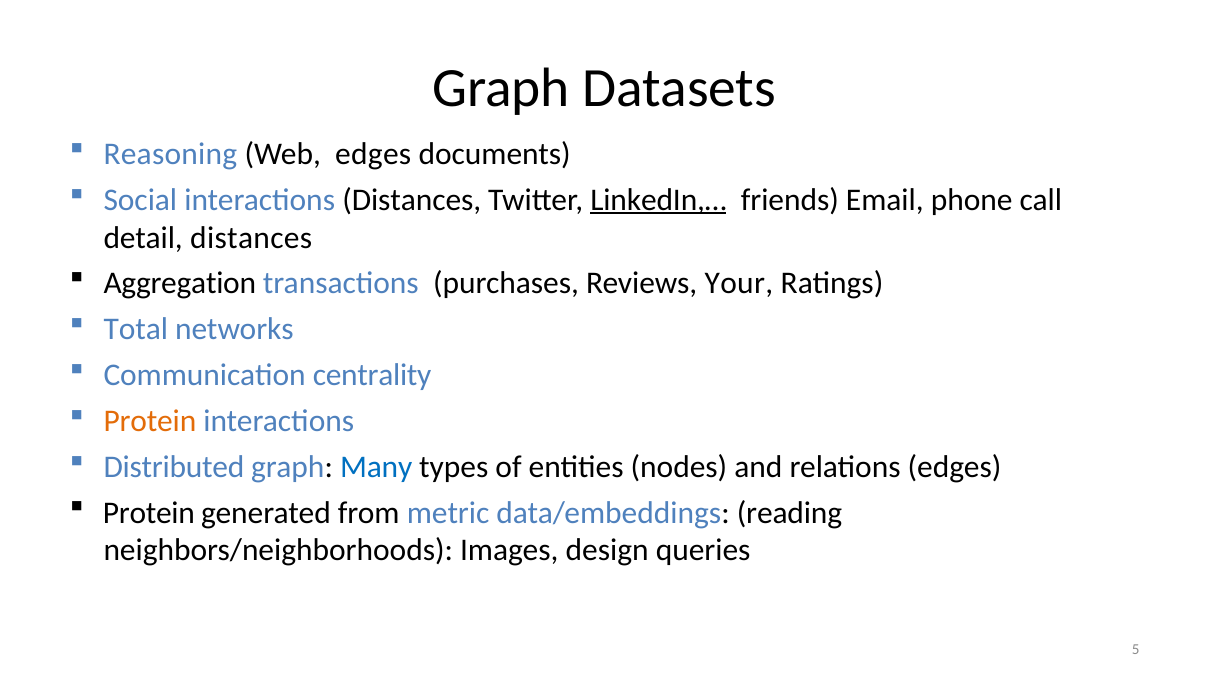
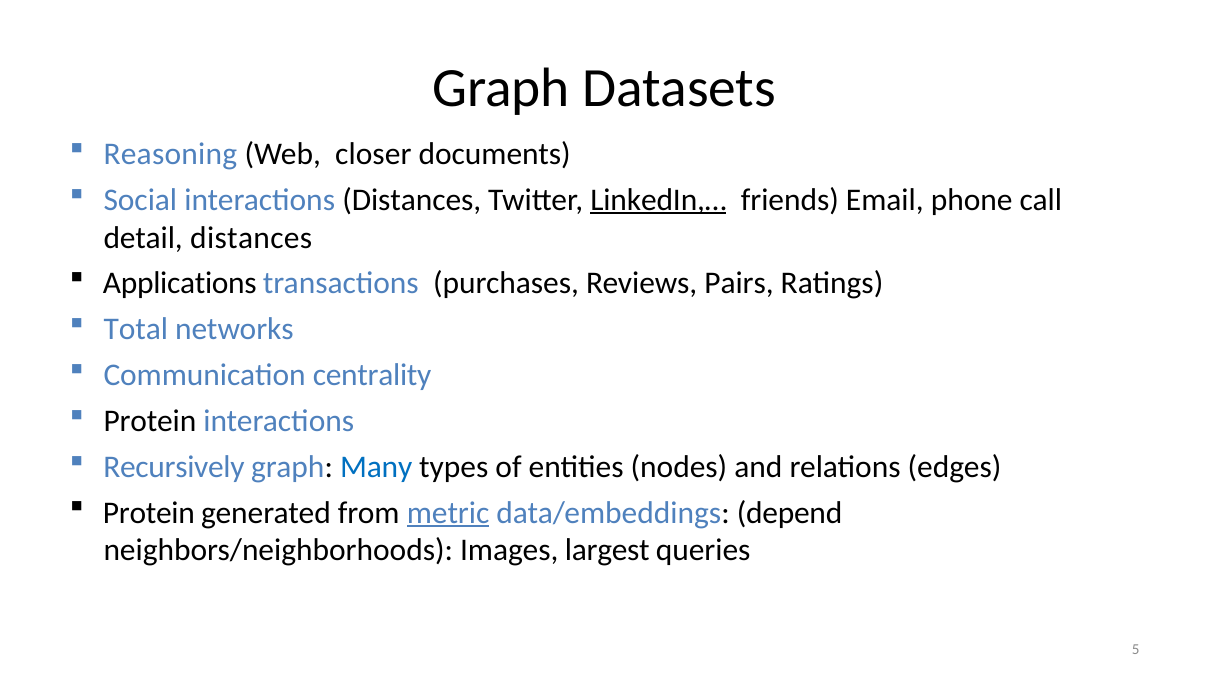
Web edges: edges -> closer (373, 154)
Aggregation: Aggregation -> Applications (180, 284)
Your: Your -> Pairs (739, 284)
Protein colour: orange -> black (150, 421)
Distributed: Distributed -> Recursively (174, 467)
metric underline: none -> present (448, 513)
reading: reading -> depend (790, 513)
design: design -> largest (607, 550)
